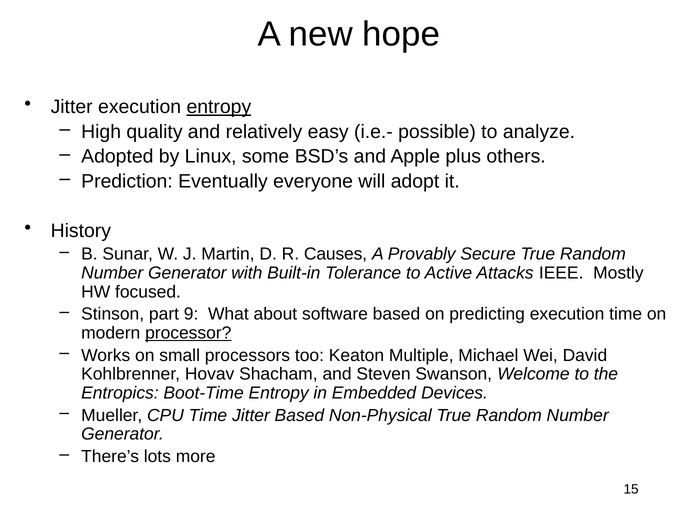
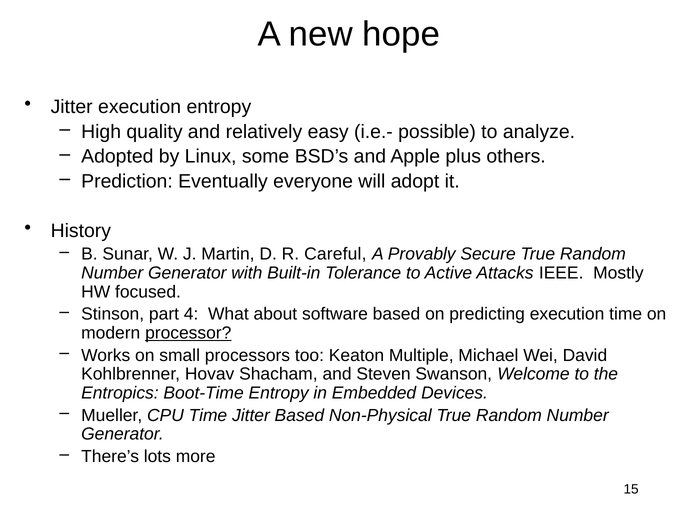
entropy underline: present -> none (219, 107)
Causes: Causes -> Careful (335, 254)
9: 9 -> 4 (191, 314)
